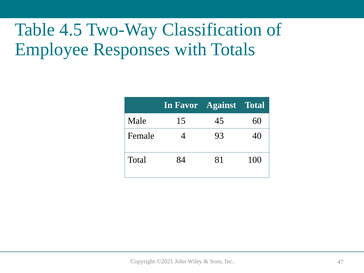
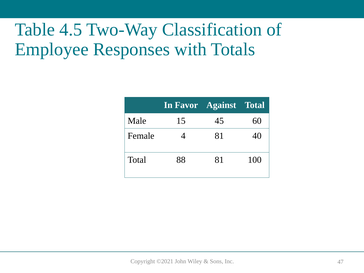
4 93: 93 -> 81 (219, 136)
84: 84 -> 88 (181, 160)
